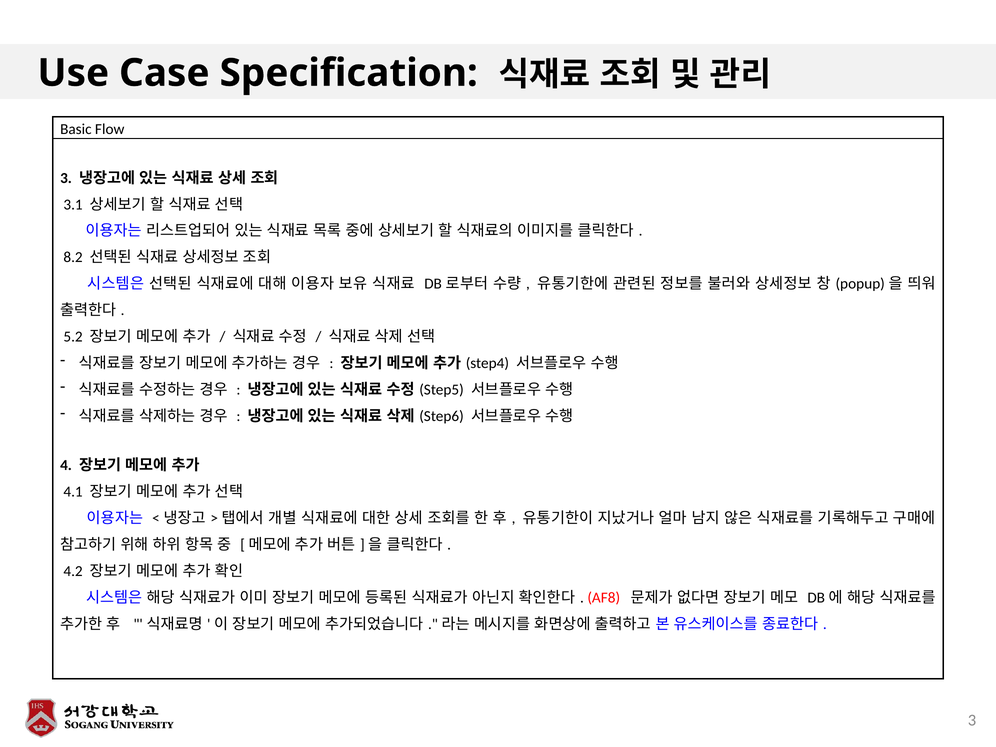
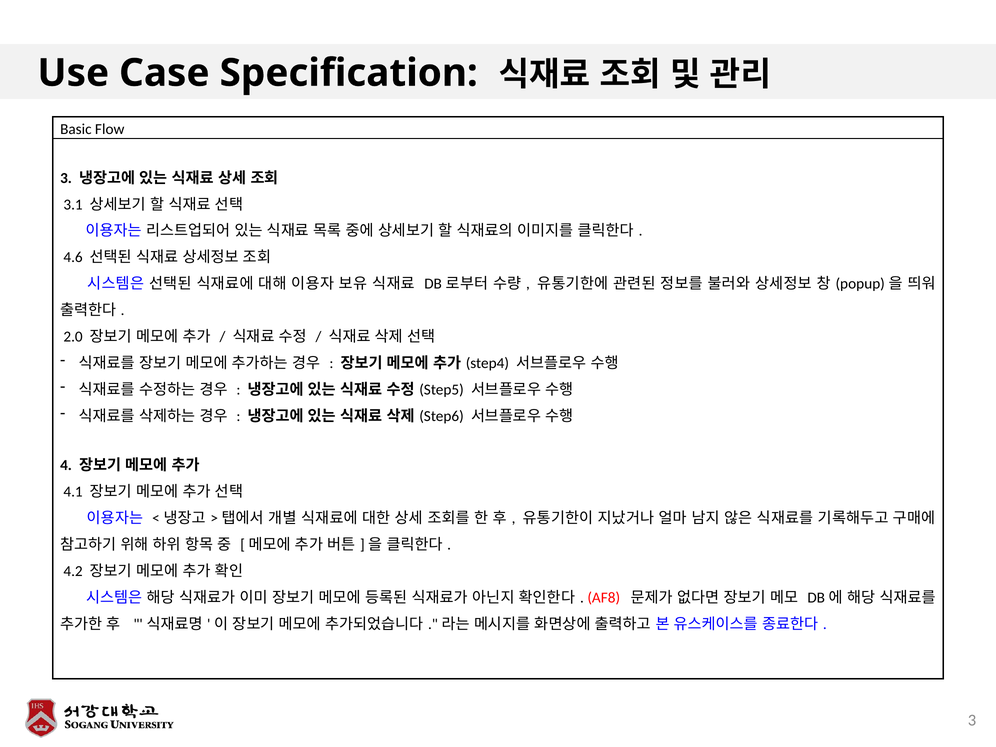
8.2: 8.2 -> 4.6 (73, 257)
5.2: 5.2 -> 2.0 (73, 337)
